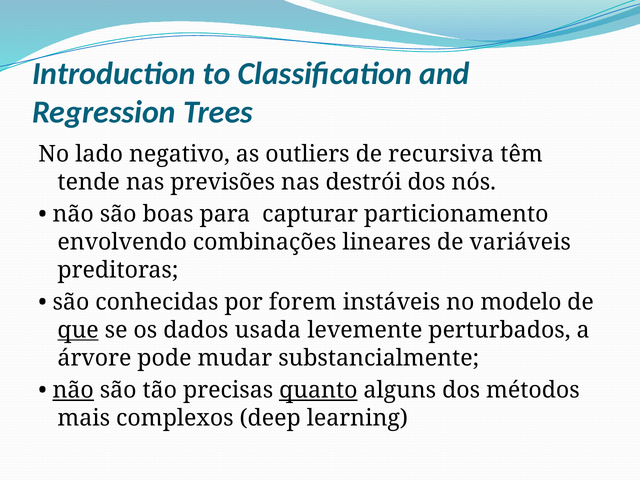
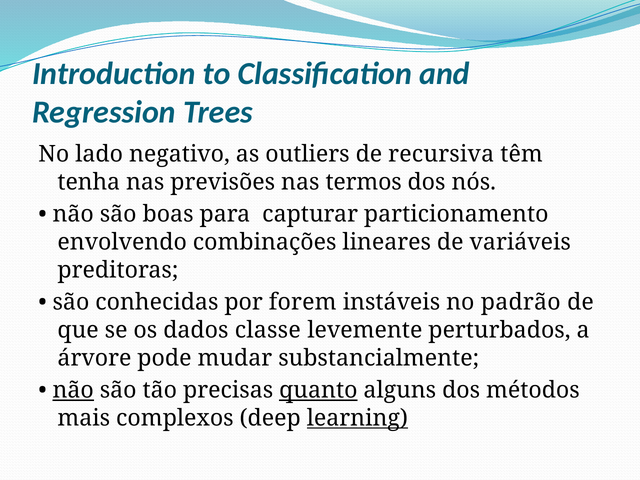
tende: tende -> tenha (89, 182)
destrói: destrói -> termos (364, 182)
modelo: modelo -> padrão (521, 302)
que underline: present -> none (78, 330)
usada: usada -> classe (268, 330)
learning underline: none -> present (357, 418)
